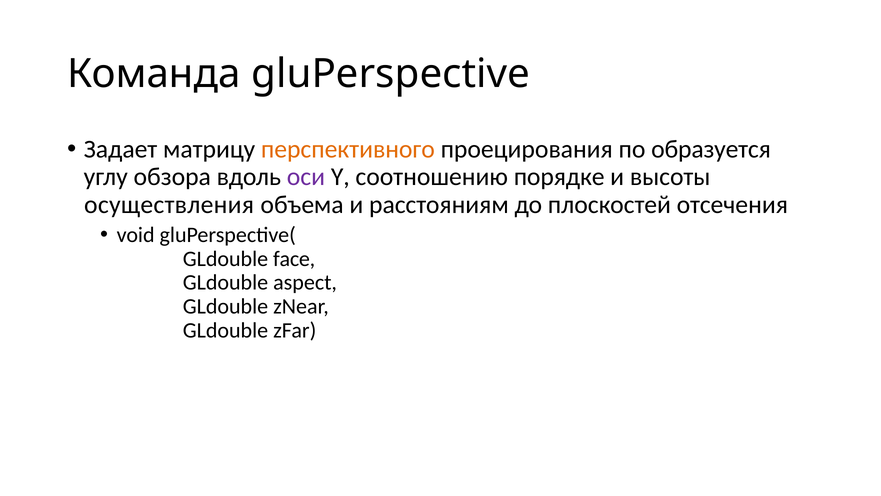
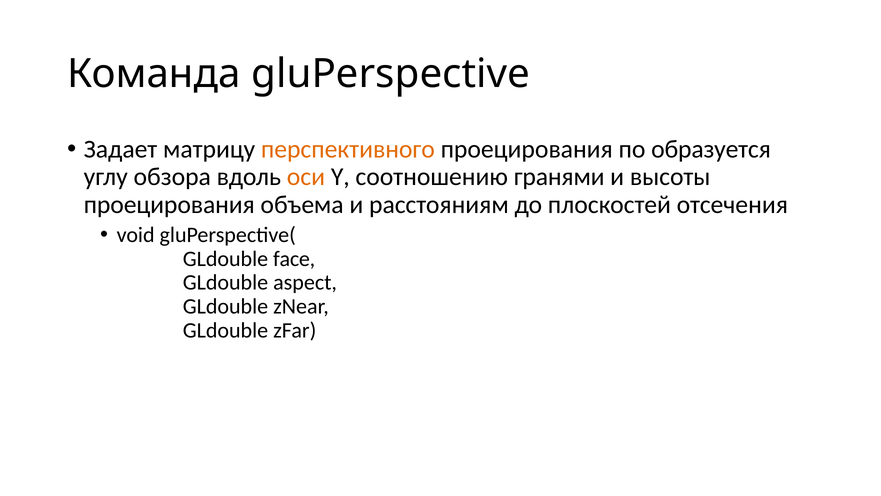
оси colour: purple -> orange (306, 177)
порядке: порядке -> гранями (559, 177)
осуществления: осуществления -> проецирования (169, 204)
